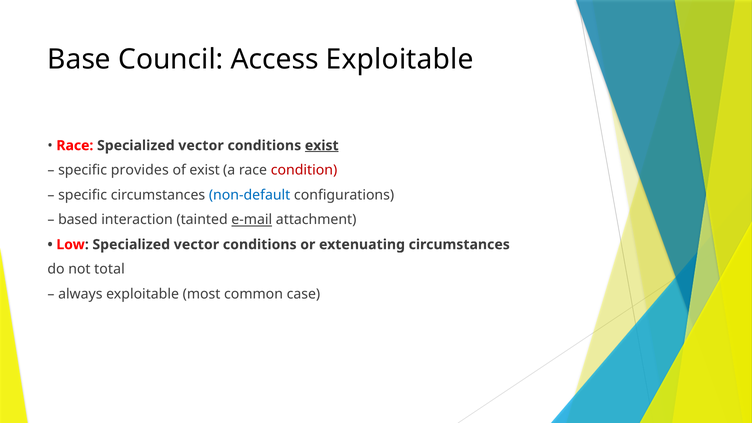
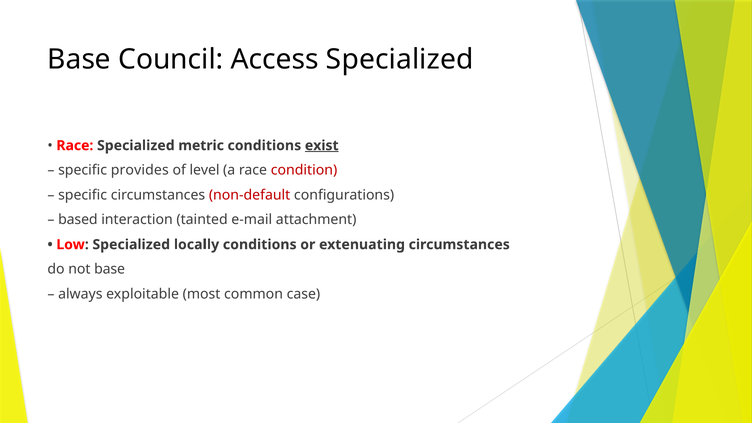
Access Exploitable: Exploitable -> Specialized (400, 59)
vector: vector -> metric (201, 146)
of exist: exist -> level (205, 170)
non-default colour: blue -> red (250, 195)
e-mail underline: present -> none (252, 220)
Low Specialized vector: vector -> locally (196, 245)
not total: total -> base (110, 269)
